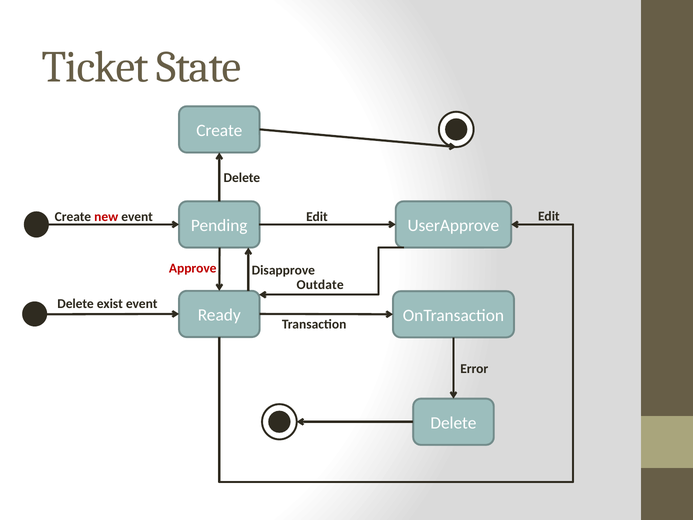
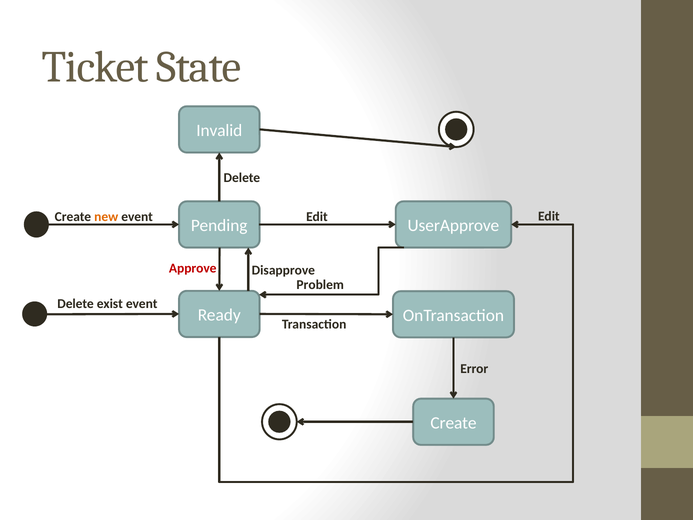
Create: Create -> Invalid (219, 131)
new colour: red -> orange (106, 217)
Outdate: Outdate -> Problem (320, 285)
Delete: Delete -> Create (453, 423)
